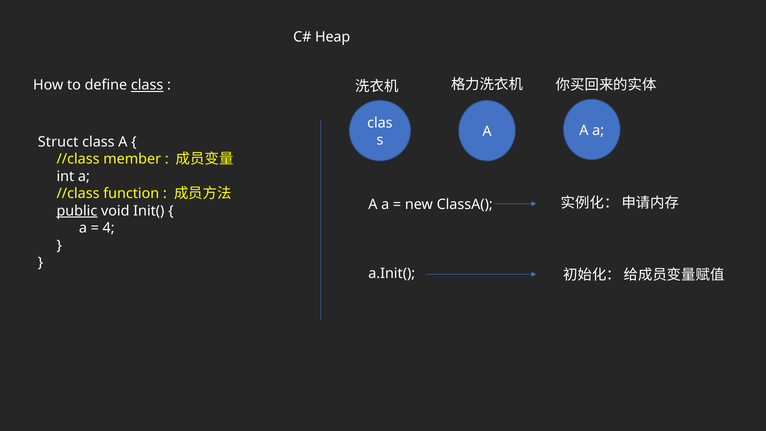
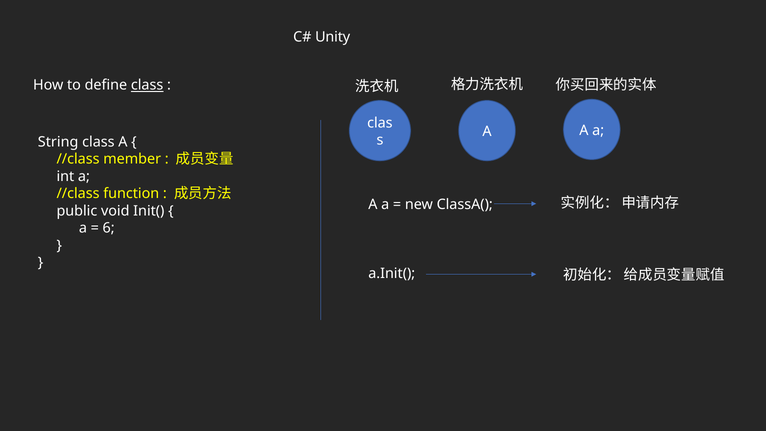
Heap: Heap -> Unity (333, 37)
Struct: Struct -> String (58, 142)
public underline: present -> none (77, 211)
4: 4 -> 6 (109, 228)
